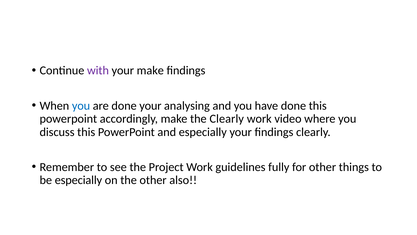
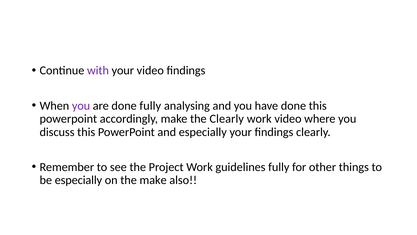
your make: make -> video (150, 71)
you colour: blue -> purple (81, 105)
done your: your -> fully (150, 105)
the other: other -> make (153, 180)
